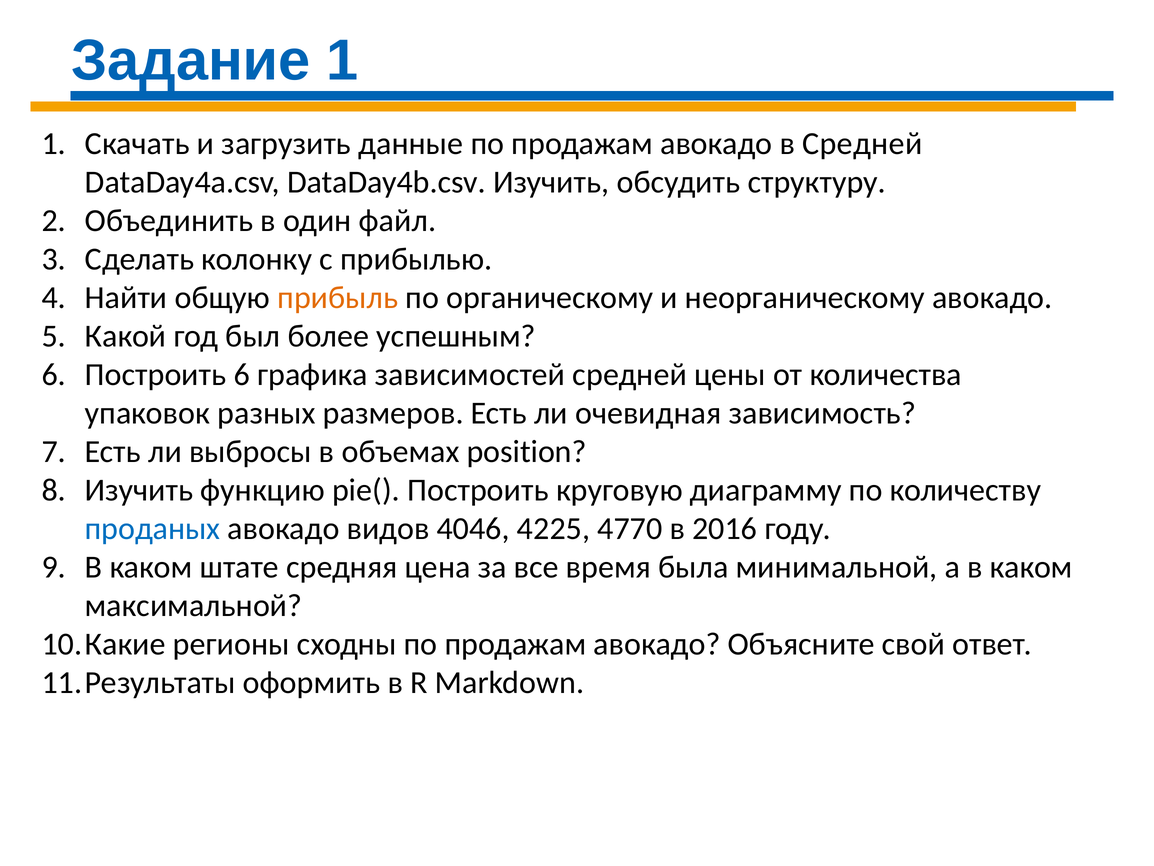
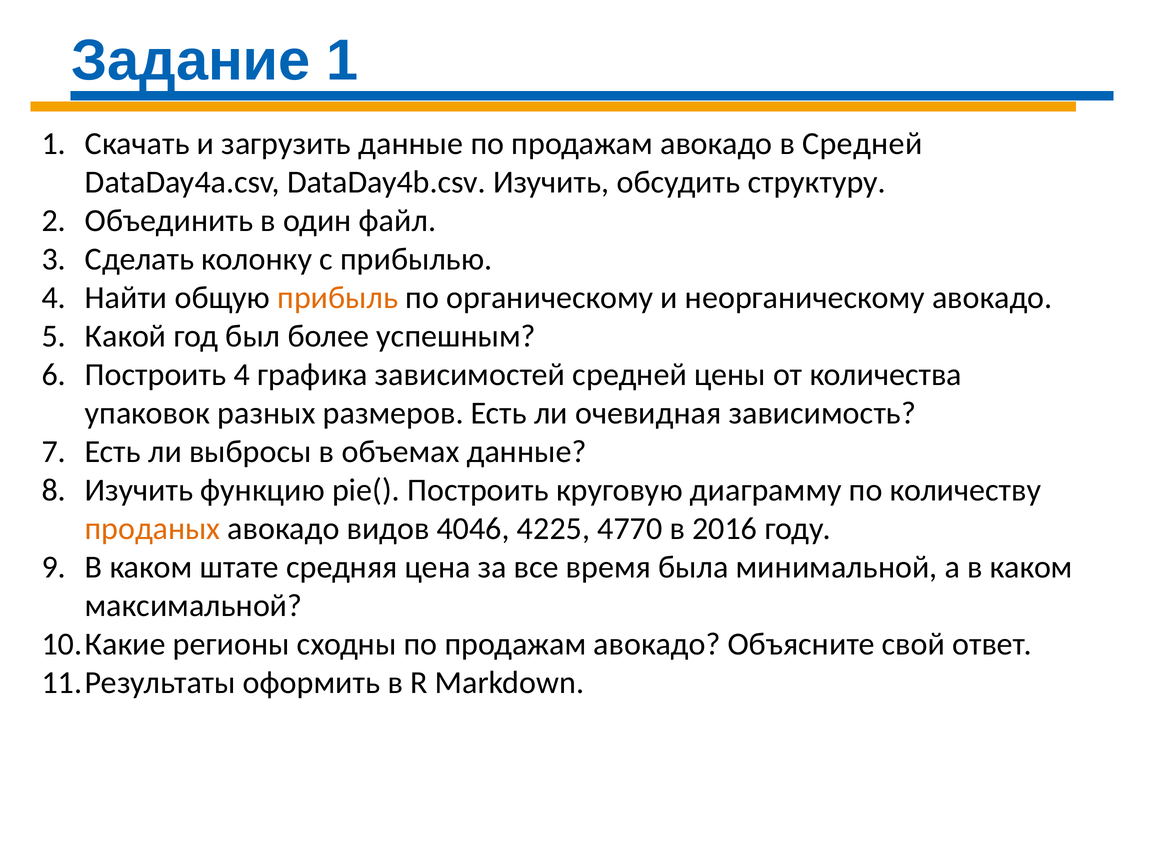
Построить 6: 6 -> 4 (242, 374)
объемах position: position -> данные (527, 451)
проданых colour: blue -> orange (153, 528)
